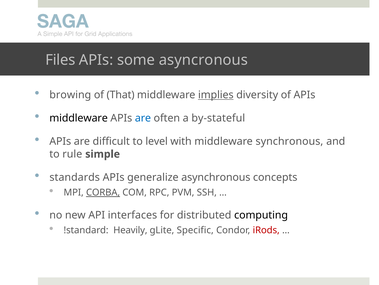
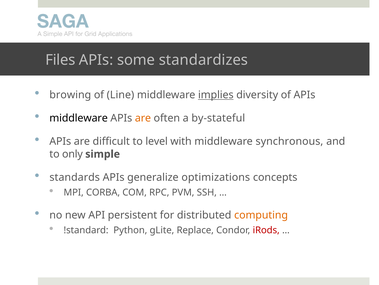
asyncronous: asyncronous -> standardizes (203, 60)
That: That -> Line (120, 95)
are colour: blue -> orange (143, 118)
rule: rule -> only (72, 154)
asynchronous: asynchronous -> optimizations (216, 177)
CORBA underline: present -> none (103, 192)
interfaces: interfaces -> persistent (132, 215)
computing colour: black -> orange (261, 215)
Heavily: Heavily -> Python (130, 230)
Specific: Specific -> Replace (195, 230)
